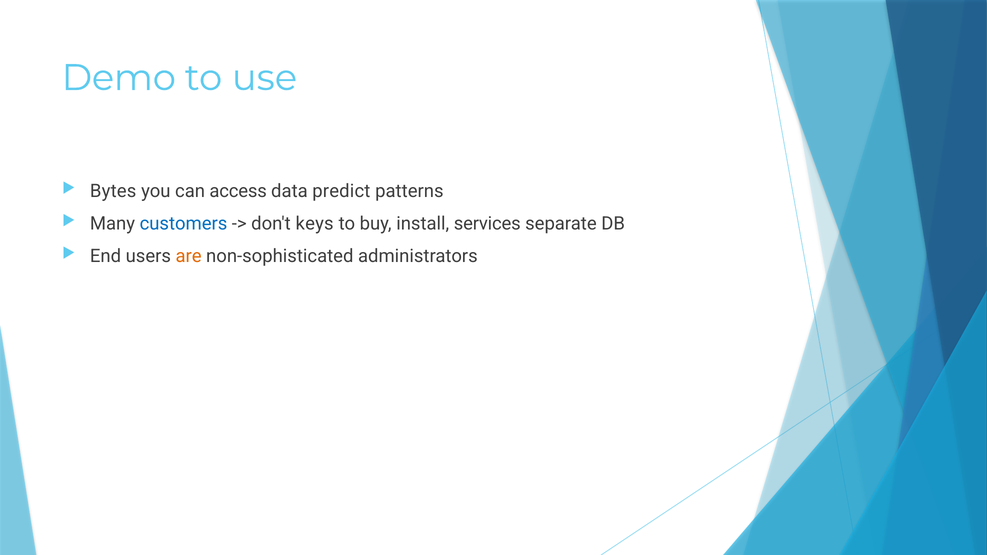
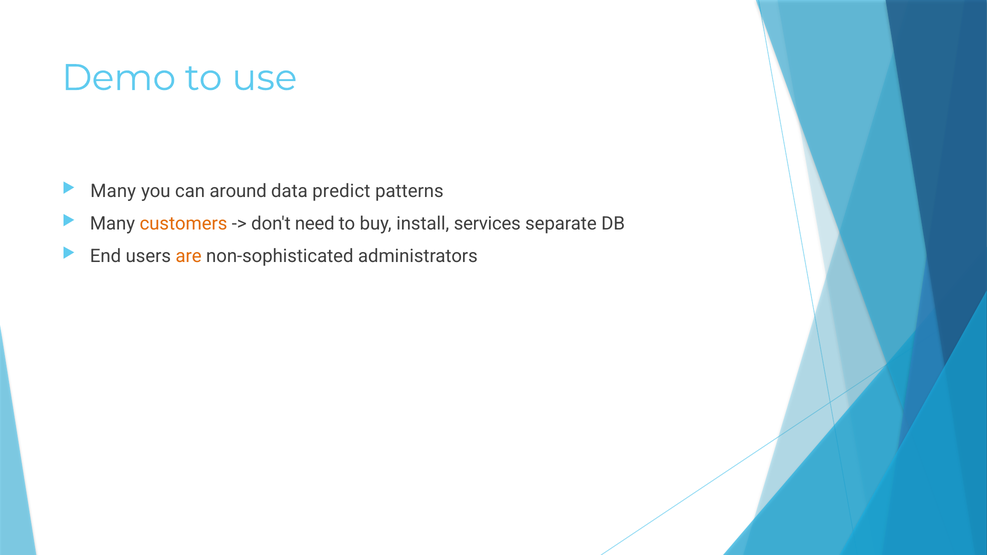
Bytes: Bytes -> Many (113, 191)
access: access -> around (238, 191)
customers colour: blue -> orange (183, 224)
keys: keys -> need (315, 224)
